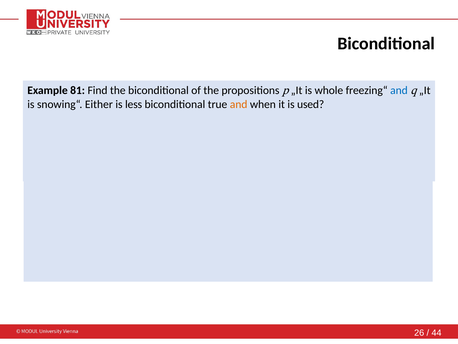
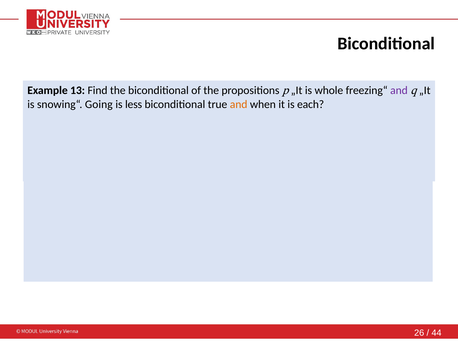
81: 81 -> 13 (78, 90)
and colour: blue -> purple (399, 90)
Either: Either -> Going (99, 104)
used: used -> each (311, 104)
